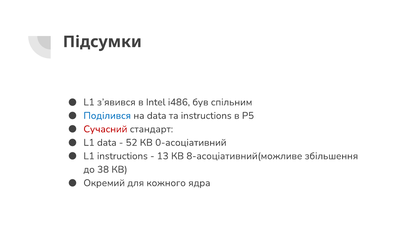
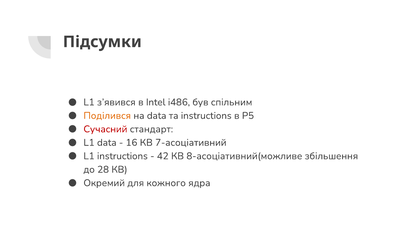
Поділився colour: blue -> orange (107, 116)
52: 52 -> 16 (132, 142)
0-асоціативний: 0-асоціативний -> 7-асоціативний (191, 142)
13: 13 -> 42 (163, 156)
38: 38 -> 28 (103, 169)
